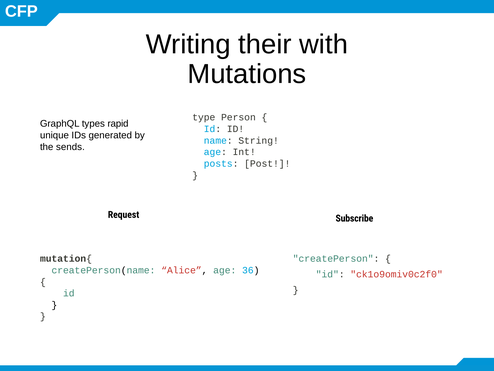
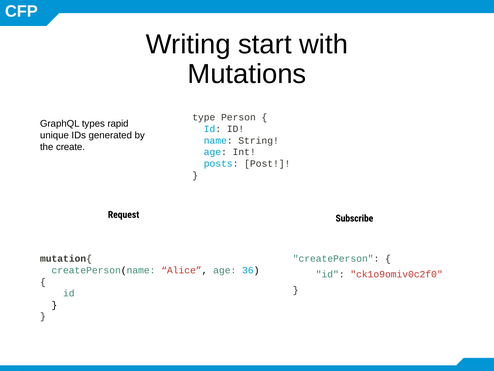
their: their -> start (265, 44)
sends: sends -> create (70, 147)
